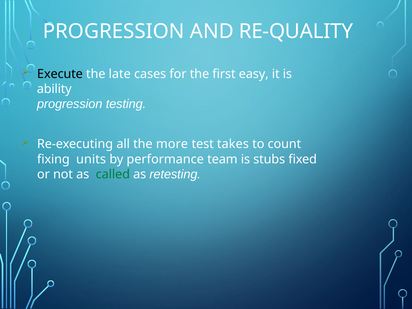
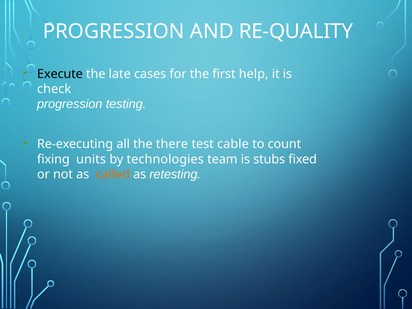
easy: easy -> help (254, 74)
ability: ability -> check (54, 89)
more: more -> there (172, 144)
takes: takes -> cable (233, 144)
performance: performance -> technologies (165, 159)
called colour: green -> orange (113, 174)
